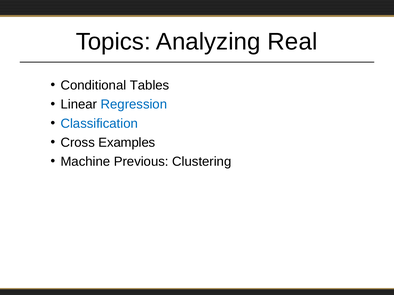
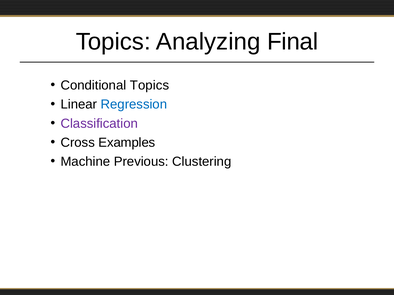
Real: Real -> Final (293, 42)
Conditional Tables: Tables -> Topics (150, 86)
Classification colour: blue -> purple (99, 124)
